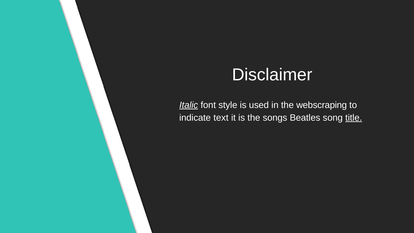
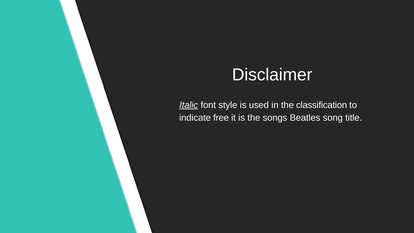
webscraping: webscraping -> classification (322, 105)
text: text -> free (221, 118)
title underline: present -> none (354, 118)
